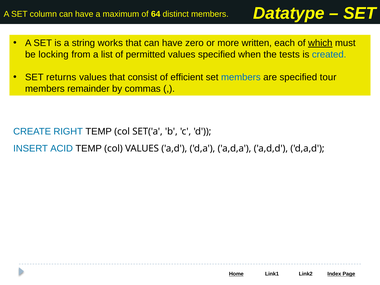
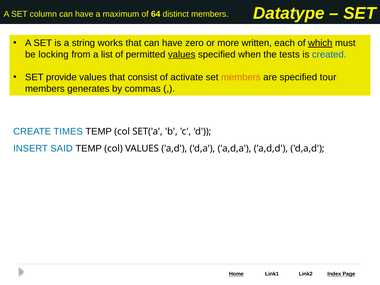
values underline: none -> present (182, 54)
returns: returns -> provide (61, 77)
efficient: efficient -> activate (187, 77)
members colour: blue -> orange (241, 77)
remainder: remainder -> generates (88, 89)
RIGHT: RIGHT -> TIMES (68, 131)
ACID: ACID -> SAID (62, 149)
